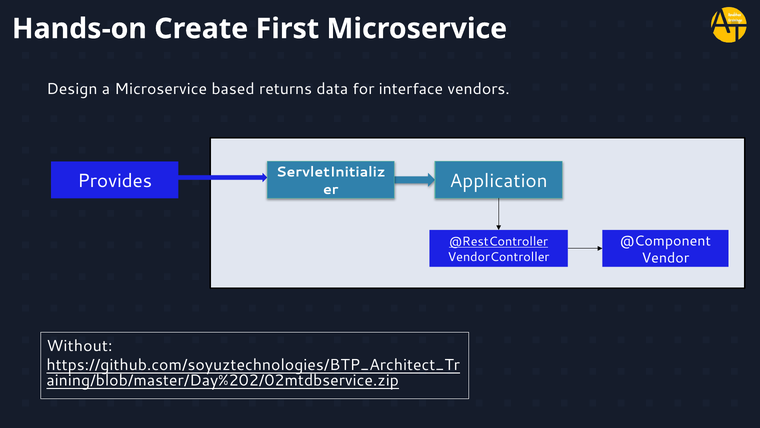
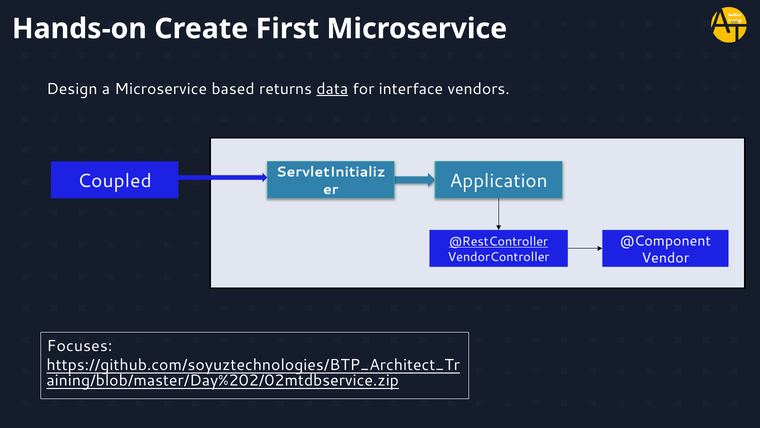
data underline: none -> present (332, 89)
Provides: Provides -> Coupled (115, 181)
Without: Without -> Focuses (80, 345)
